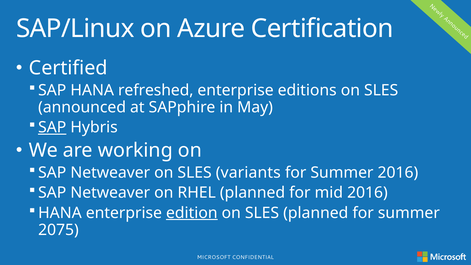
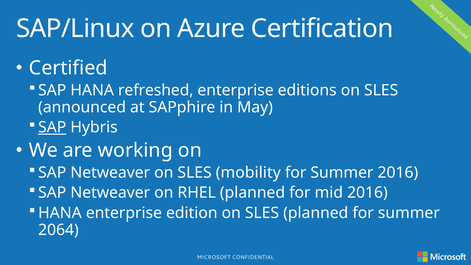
variants: variants -> mobility (248, 173)
edition underline: present -> none (192, 213)
2075: 2075 -> 2064 (58, 230)
